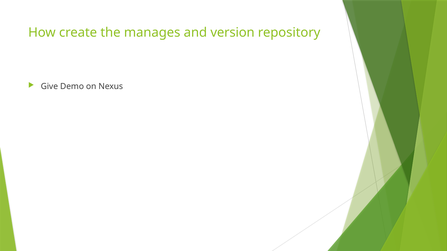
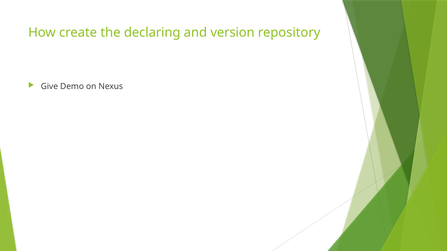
manages: manages -> declaring (152, 33)
